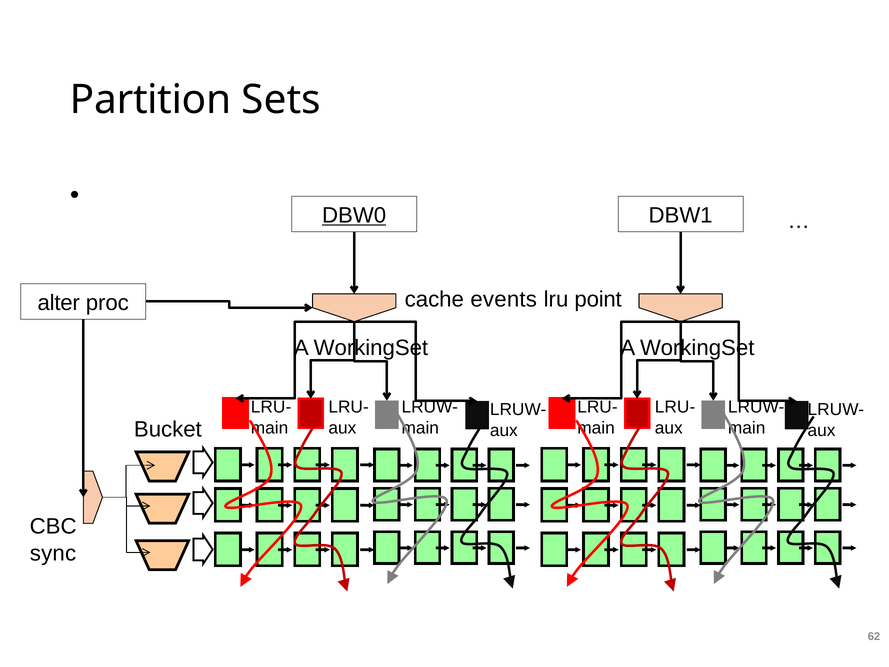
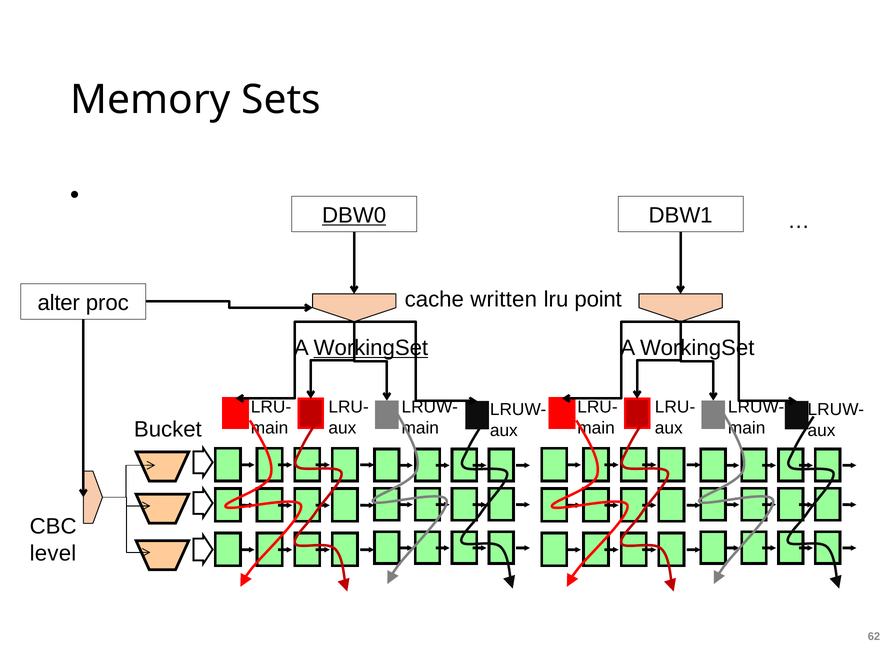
Partition: Partition -> Memory (150, 100)
events: events -> written (504, 299)
WorkingSet underline: none -> present (371, 348)
sync: sync -> level (53, 553)
